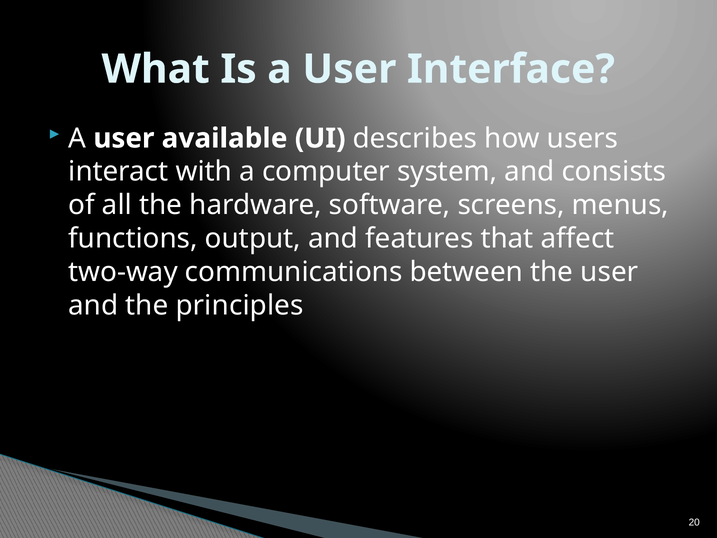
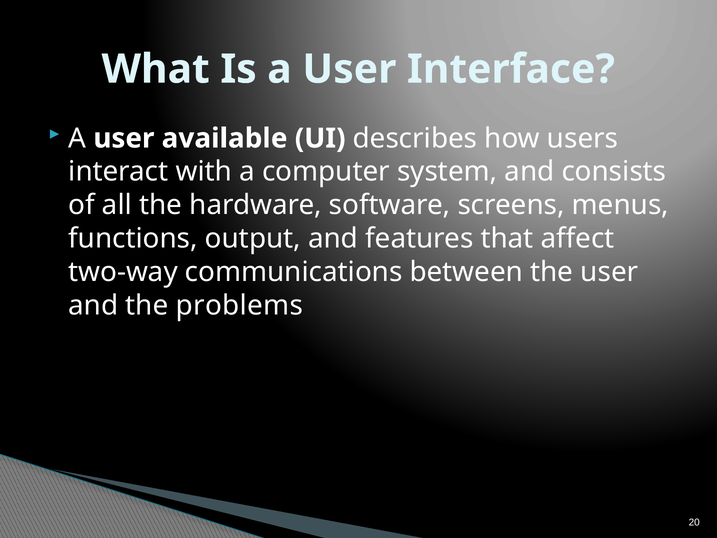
principles: principles -> problems (239, 305)
